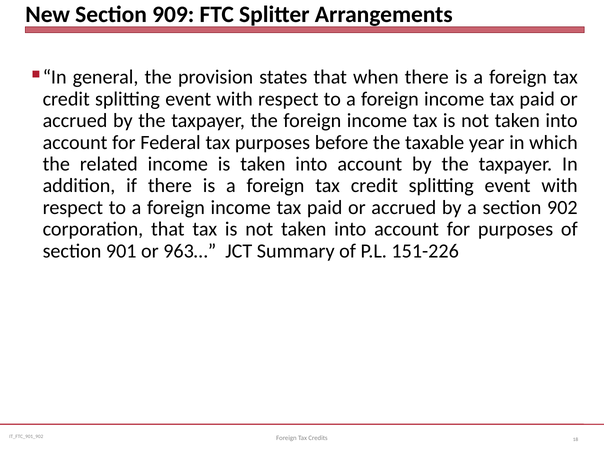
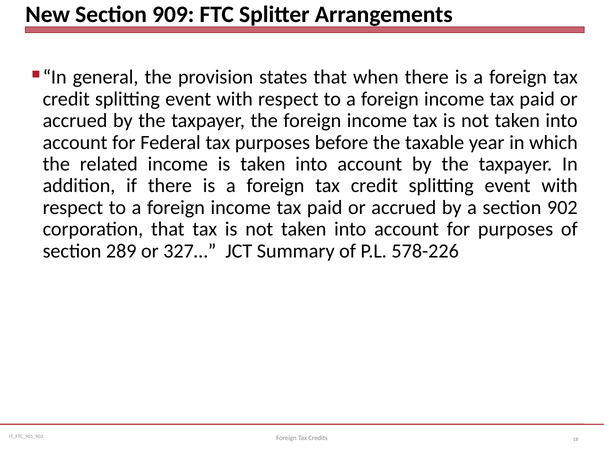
901: 901 -> 289 (121, 251)
963…: 963… -> 327… (190, 251)
151-226: 151-226 -> 578-226 (425, 251)
